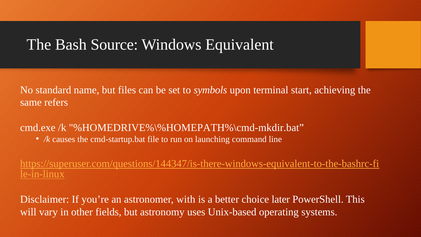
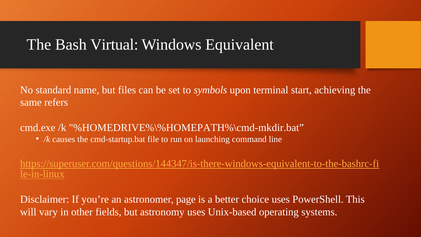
Source: Source -> Virtual (114, 45)
with: with -> page (186, 199)
choice later: later -> uses (281, 199)
